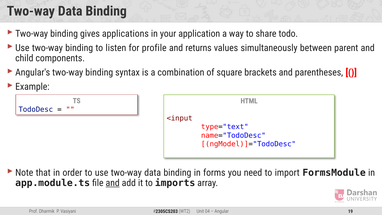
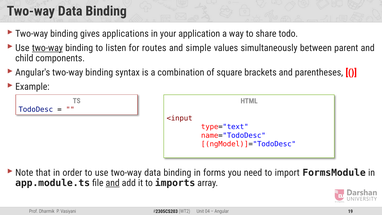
two-way underline: none -> present (47, 48)
profile: profile -> routes (154, 48)
returns: returns -> simple (198, 48)
